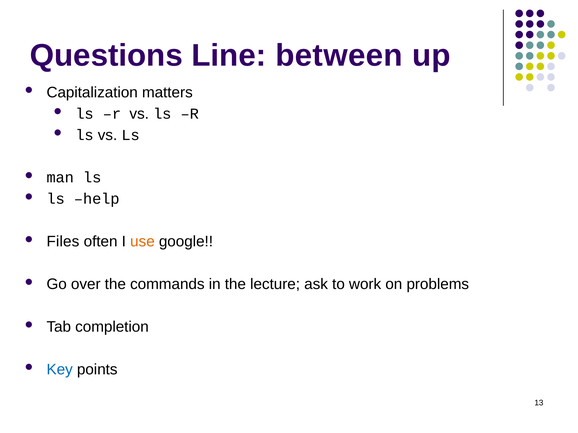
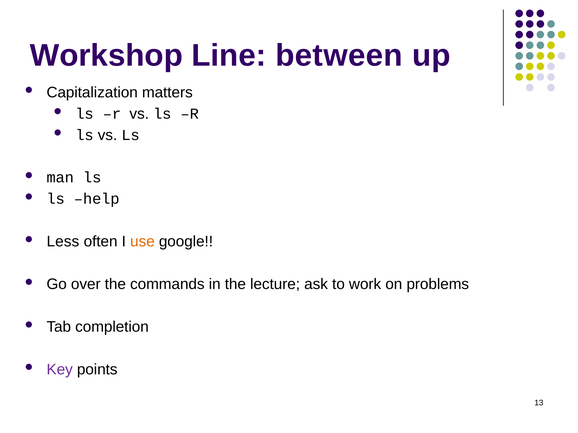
Questions: Questions -> Workshop (106, 55)
Files: Files -> Less (63, 242)
Key colour: blue -> purple (60, 370)
